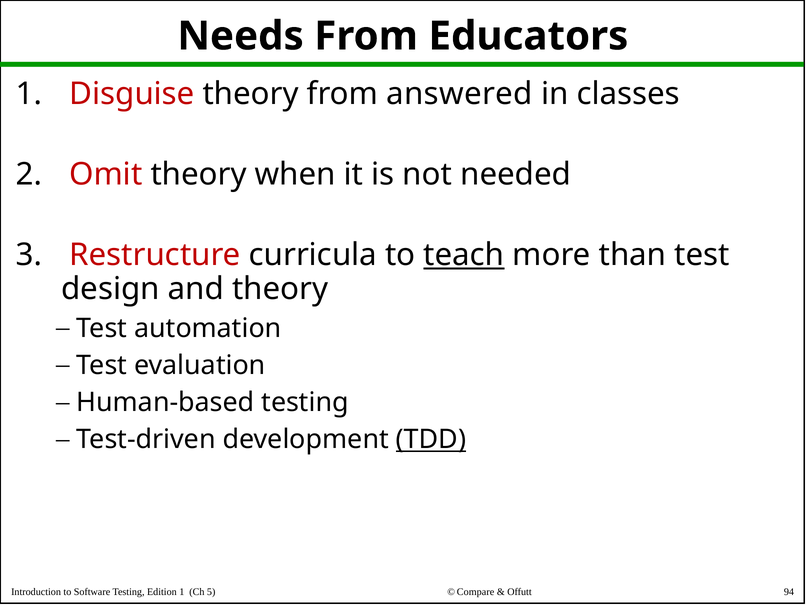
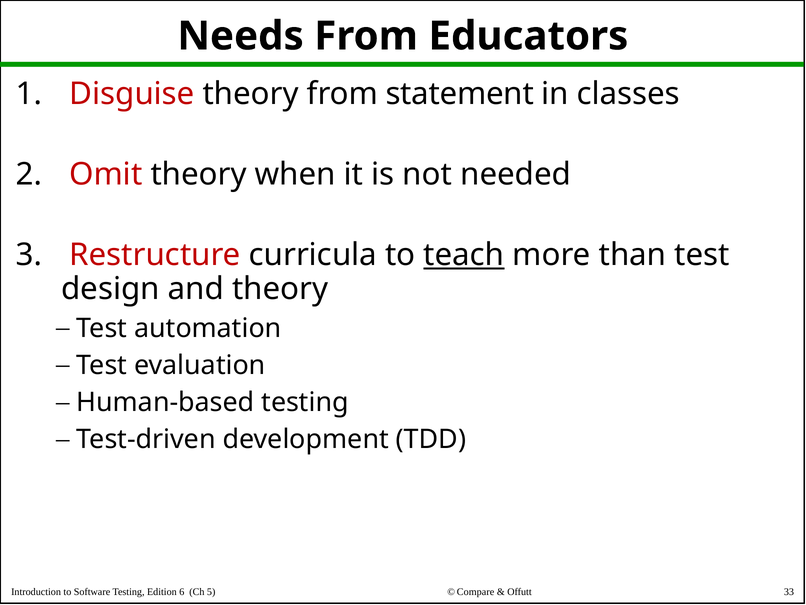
answered: answered -> statement (460, 94)
TDD underline: present -> none (431, 439)
Edition 1: 1 -> 6 (182, 591)
94: 94 -> 33 (789, 591)
